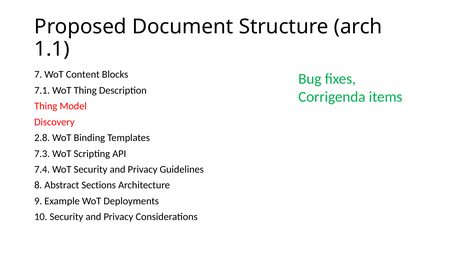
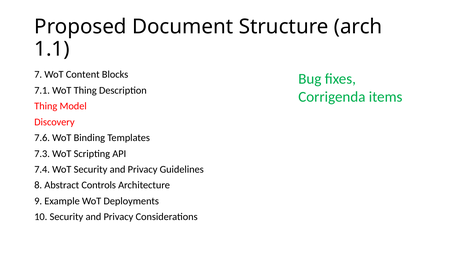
2.8: 2.8 -> 7.6 (42, 138)
Sections: Sections -> Controls (99, 185)
